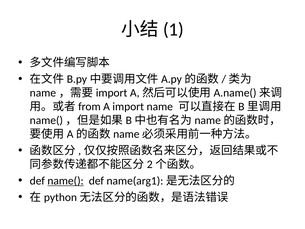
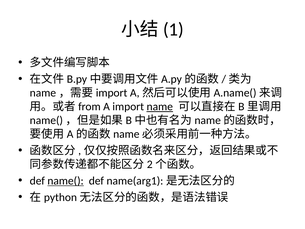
name underline: none -> present (160, 106)
